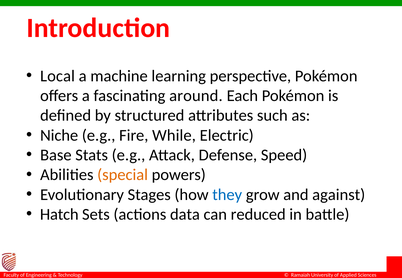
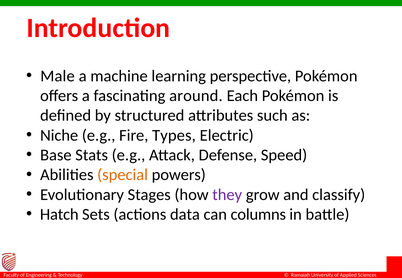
Local: Local -> Male (57, 76)
While: While -> Types (174, 135)
they colour: blue -> purple (227, 195)
against: against -> classify (339, 195)
reduced: reduced -> columns (258, 215)
